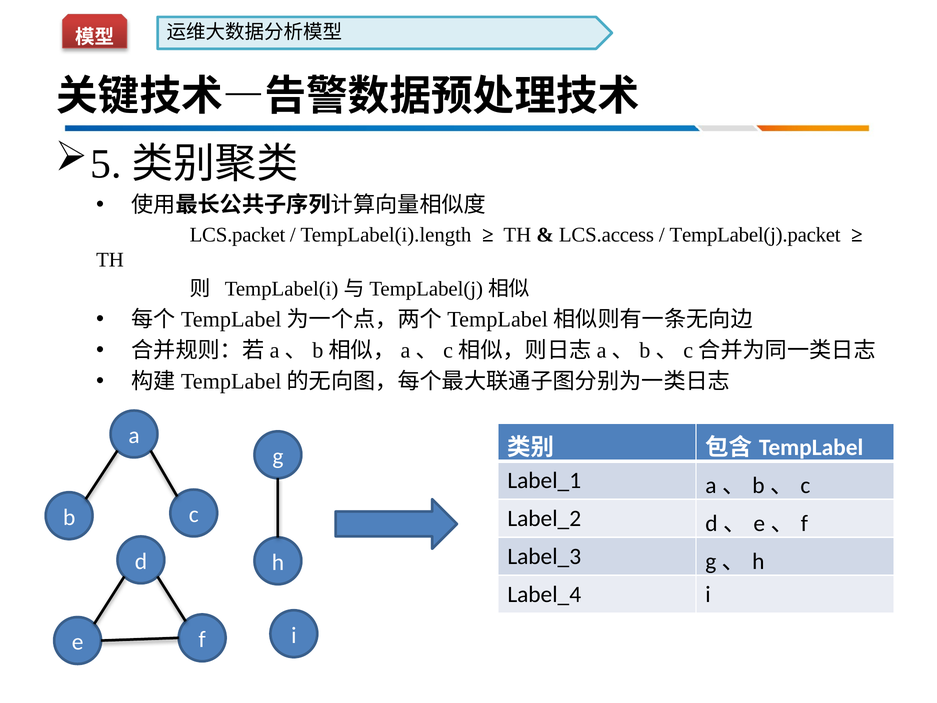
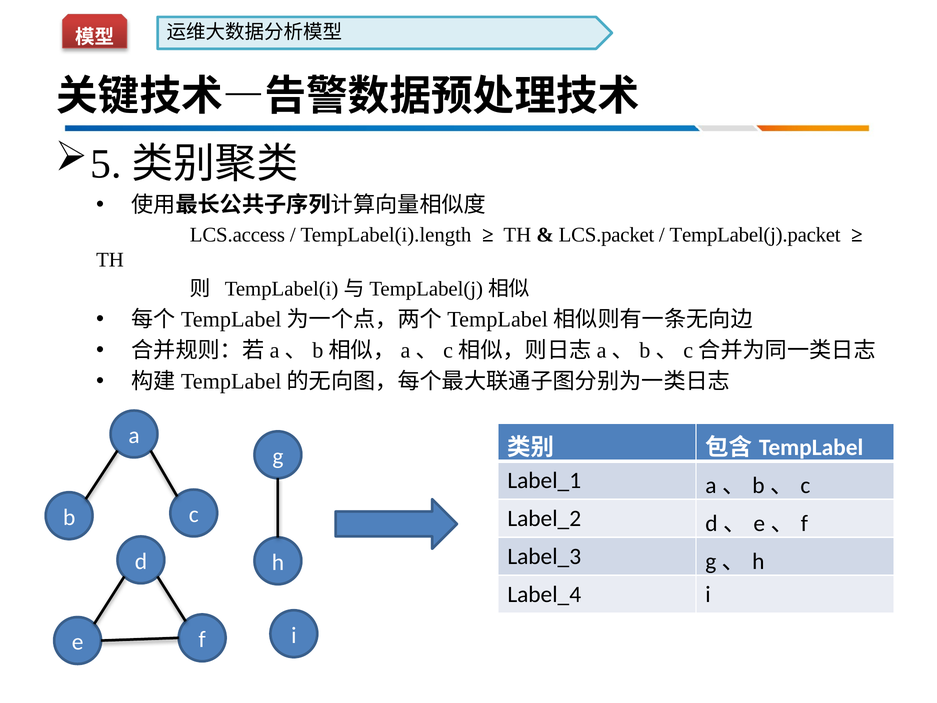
LCS.packet: LCS.packet -> LCS.access (237, 235)
LCS.access: LCS.access -> LCS.packet (607, 235)
